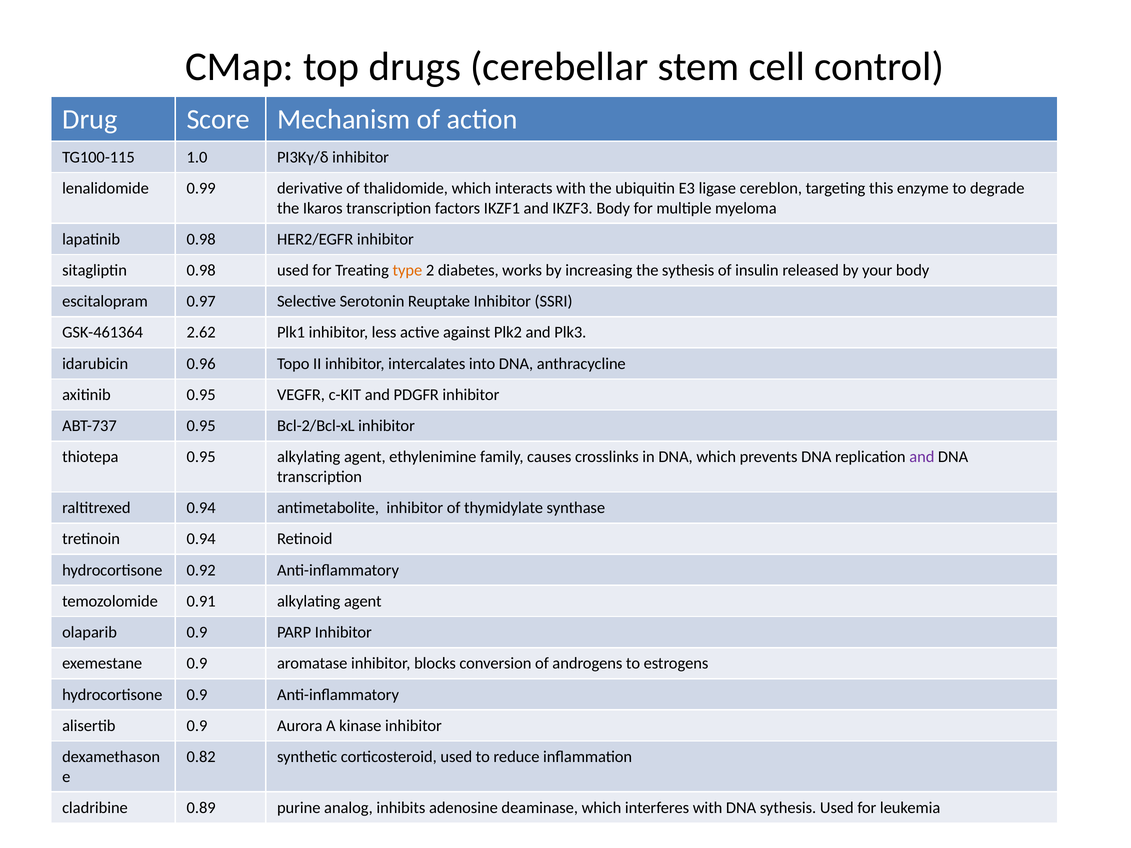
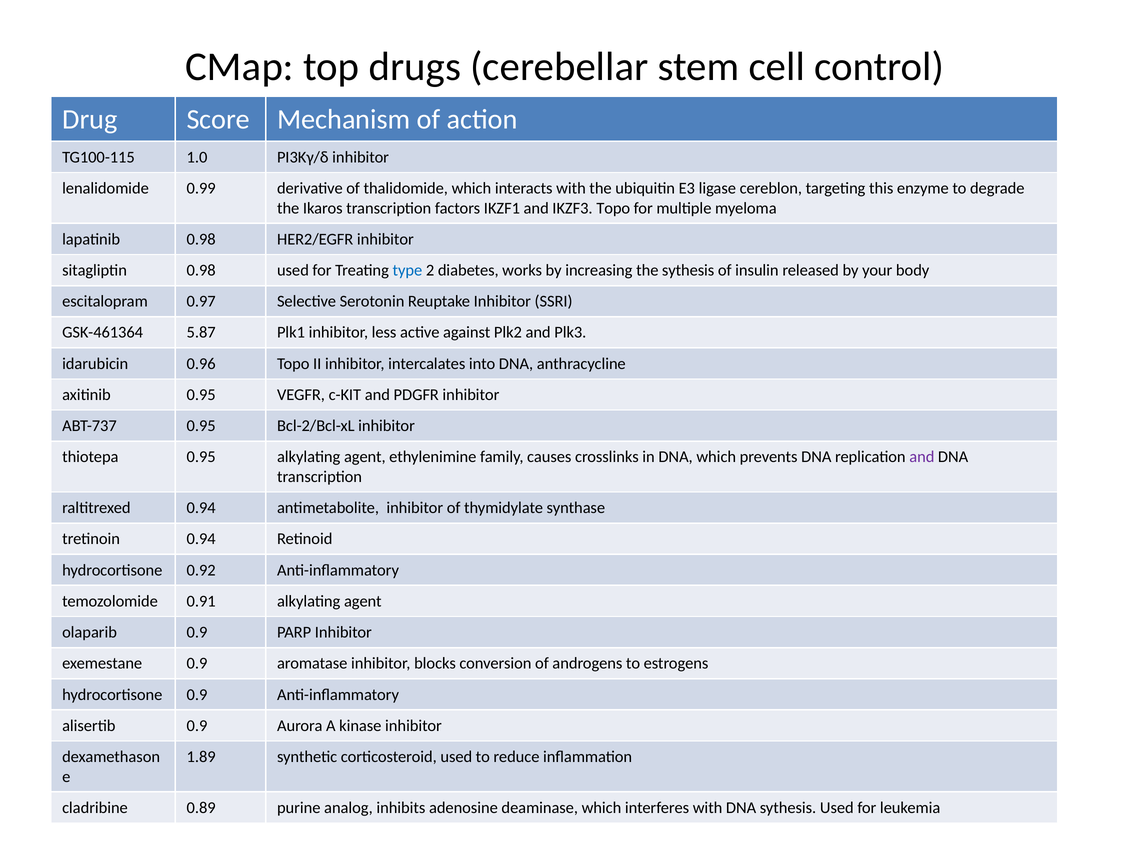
IKZF3 Body: Body -> Topo (613, 208)
type colour: orange -> blue (407, 270)
2.62: 2.62 -> 5.87 (201, 333)
0.82: 0.82 -> 1.89 (201, 757)
